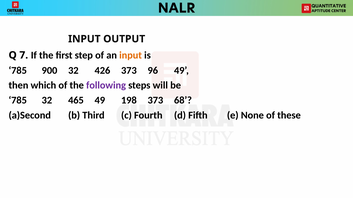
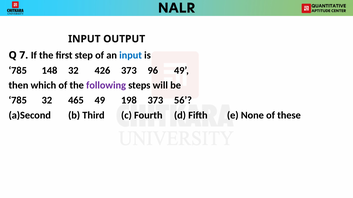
input colour: orange -> blue (131, 55)
900: 900 -> 148 (49, 71)
68: 68 -> 56 (183, 101)
